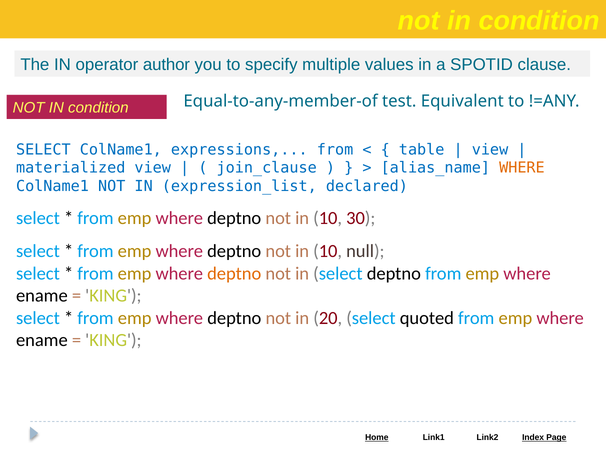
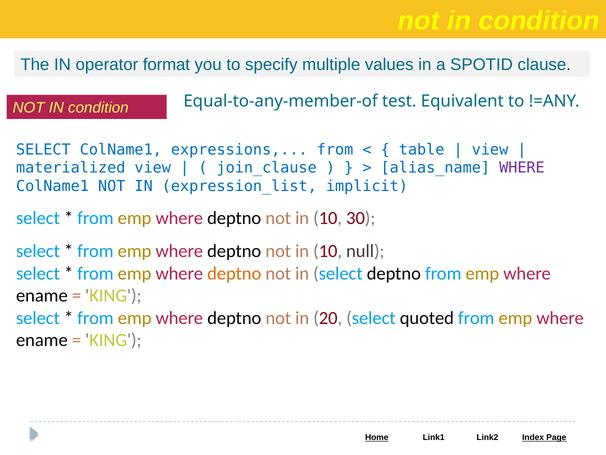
author: author -> format (166, 65)
WHERE colour: orange -> purple (522, 168)
declared: declared -> implicit (367, 186)
